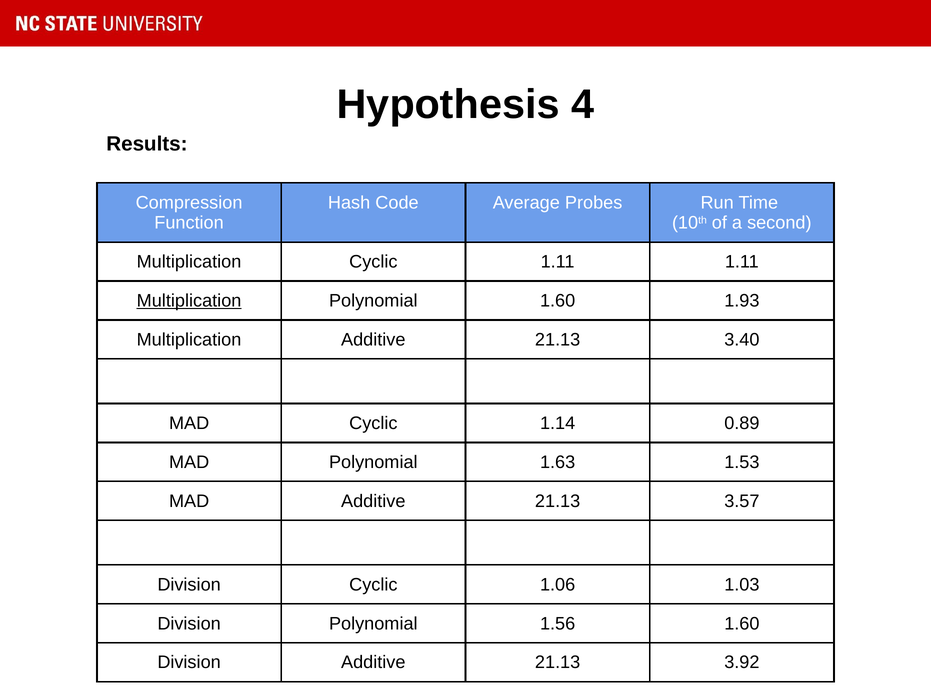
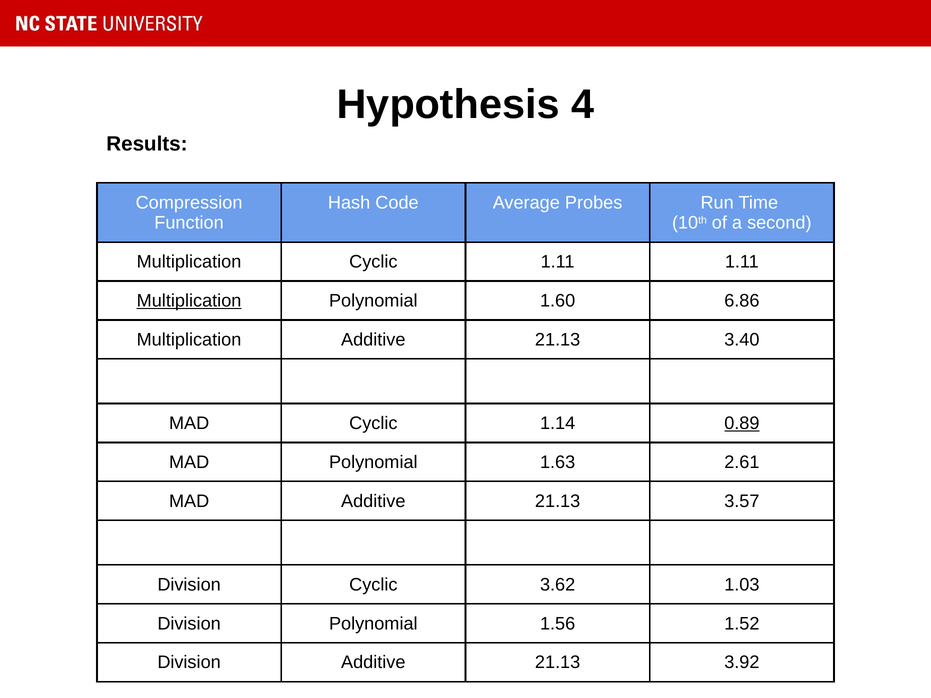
1.93: 1.93 -> 6.86 (742, 301)
0.89 underline: none -> present (742, 423)
1.53: 1.53 -> 2.61 (742, 462)
1.06: 1.06 -> 3.62 (558, 585)
1.56 1.60: 1.60 -> 1.52 (742, 624)
